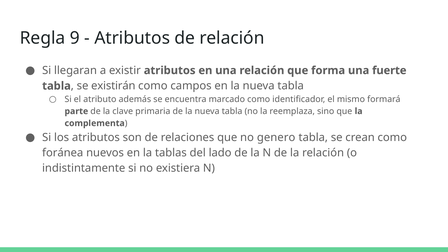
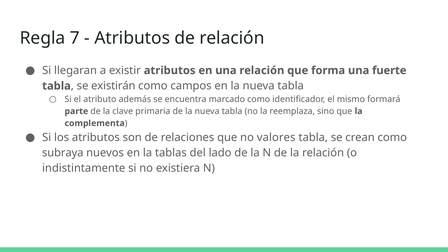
9: 9 -> 7 (75, 38)
genero: genero -> valores (276, 137)
foránea: foránea -> subraya (63, 153)
